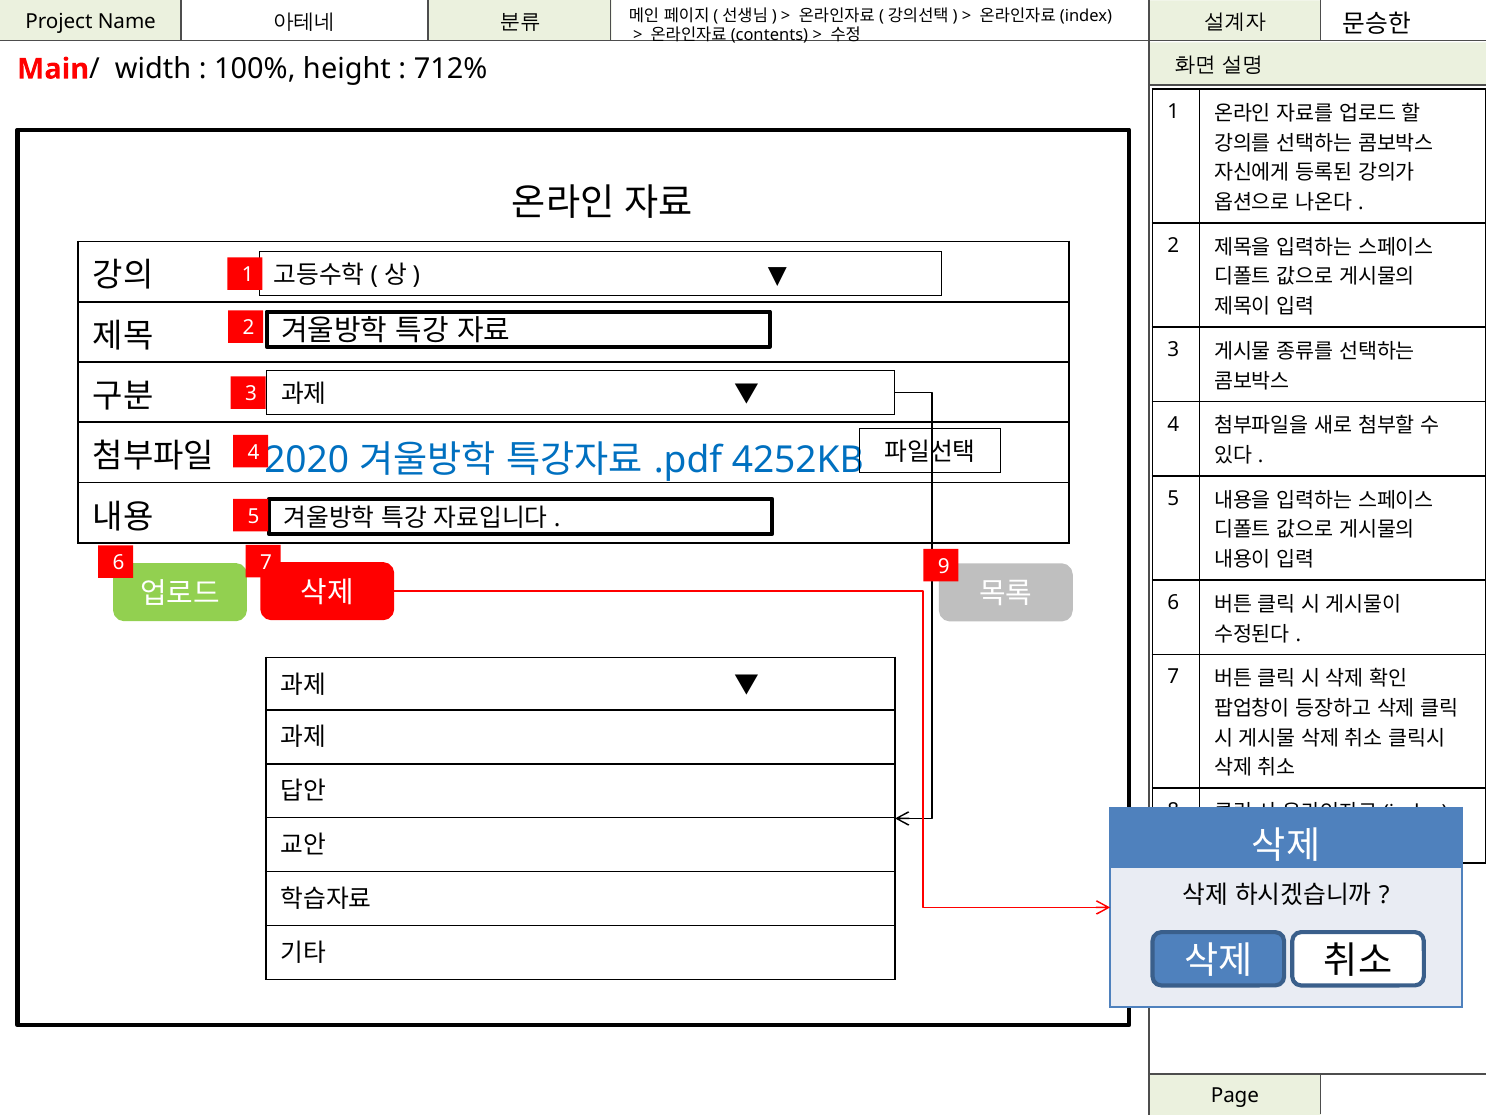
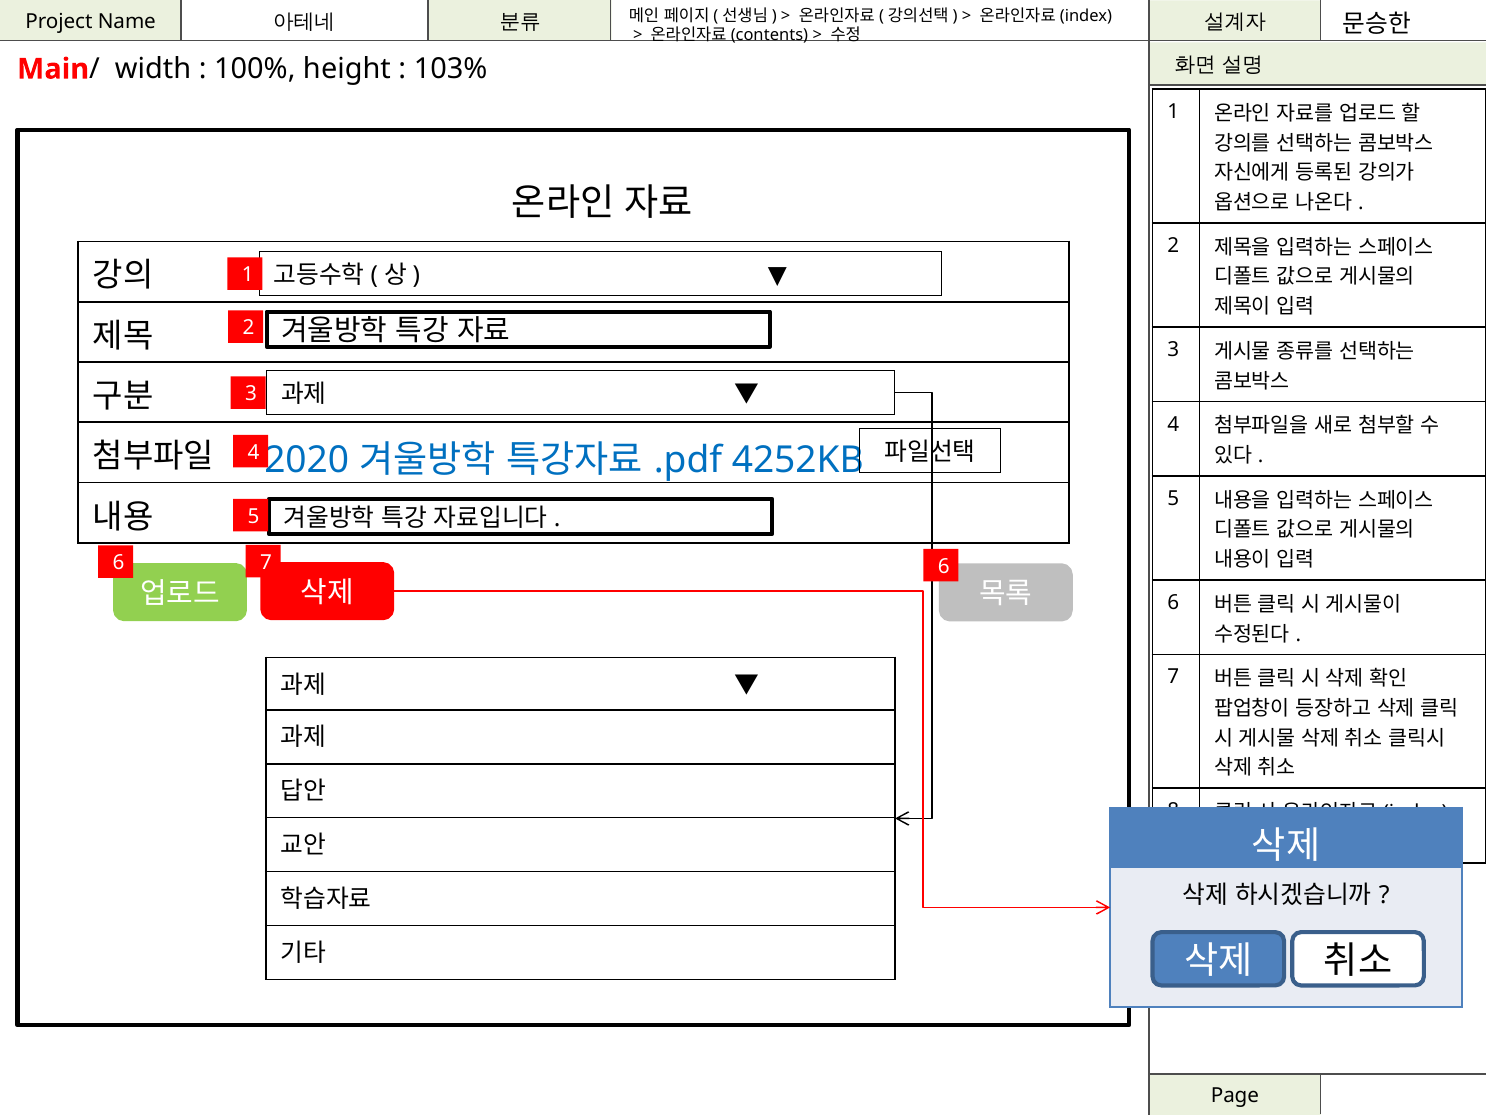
712%: 712% -> 103% (451, 69)
7 9: 9 -> 6 (944, 566)
